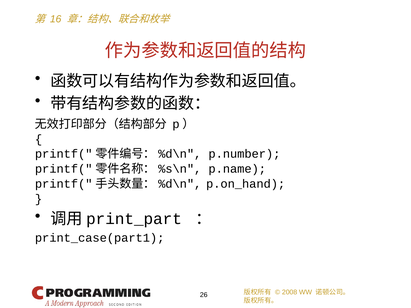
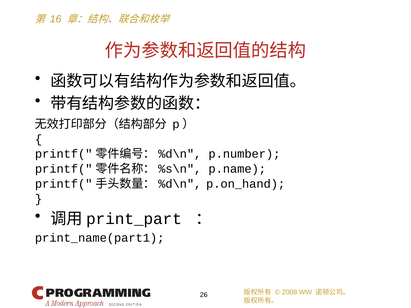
print_case(part1: print_case(part1 -> print_name(part1 (100, 238)
